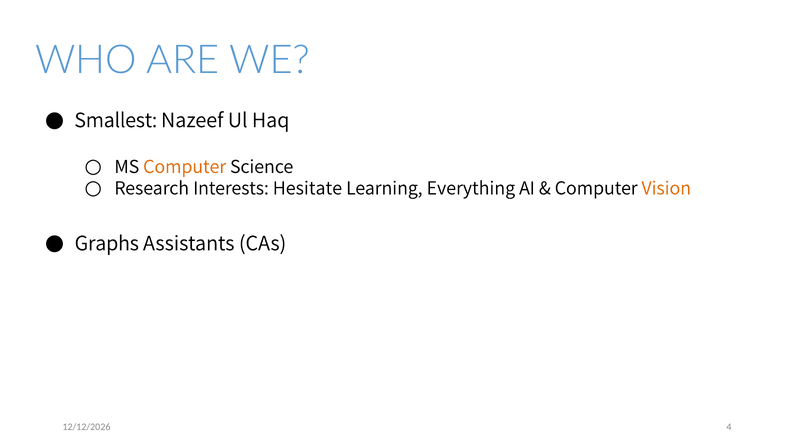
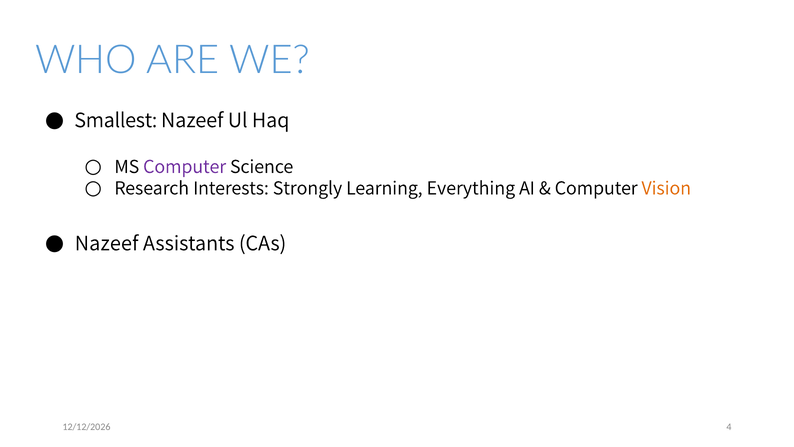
Computer colour: orange -> purple (185, 166)
Hesitate: Hesitate -> Strongly (307, 188)
Graphs: Graphs -> Nazeef (107, 243)
